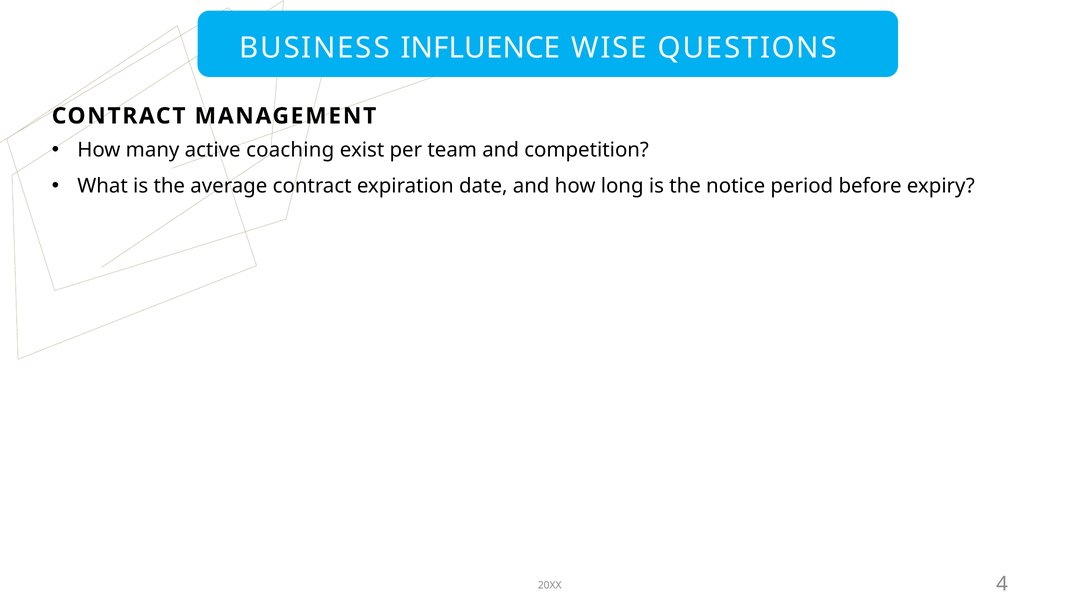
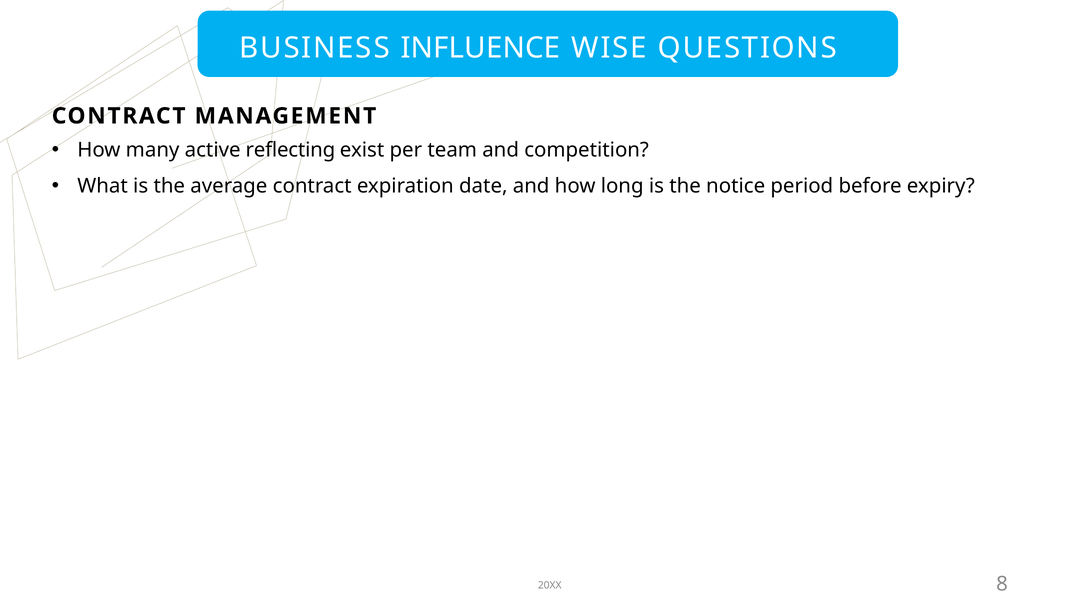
coaching: coaching -> reflecting (290, 150)
4: 4 -> 8 (1002, 585)
